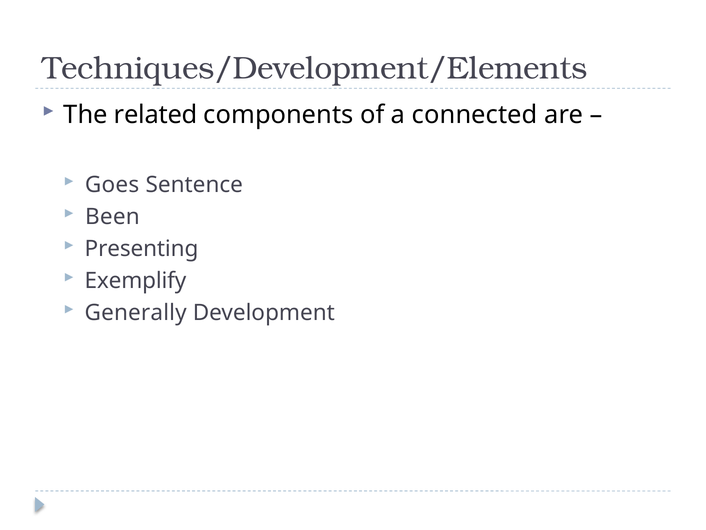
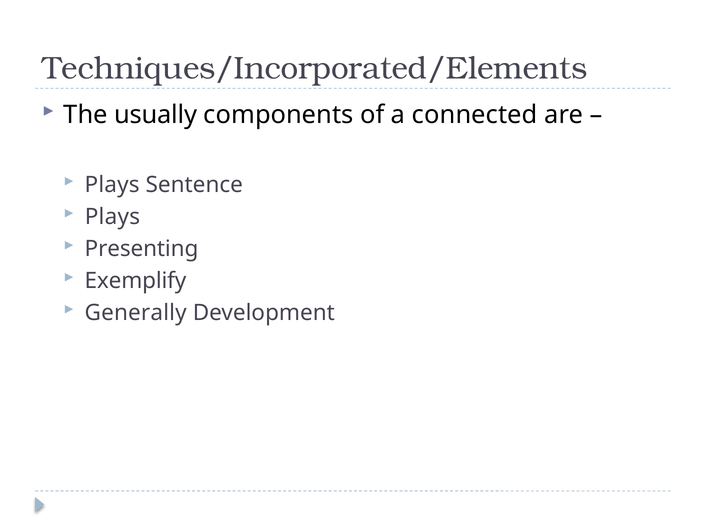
Techniques/Development/Elements: Techniques/Development/Elements -> Techniques/Incorporated/Elements (315, 68)
related: related -> usually (156, 115)
Goes: Goes -> Plays (112, 185)
Been: Been -> Plays (112, 217)
